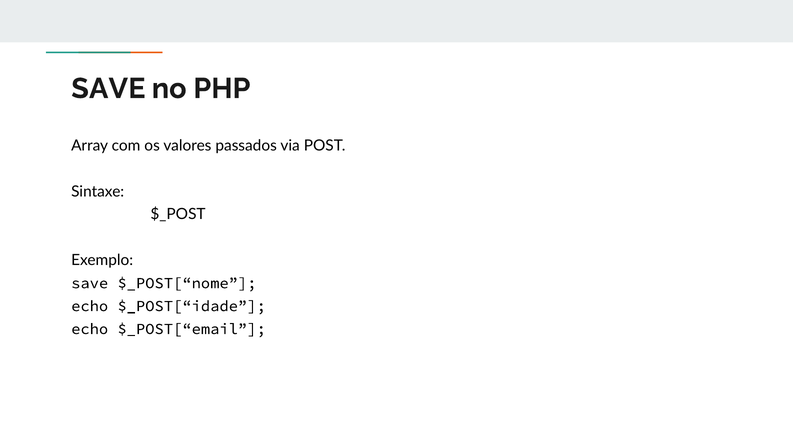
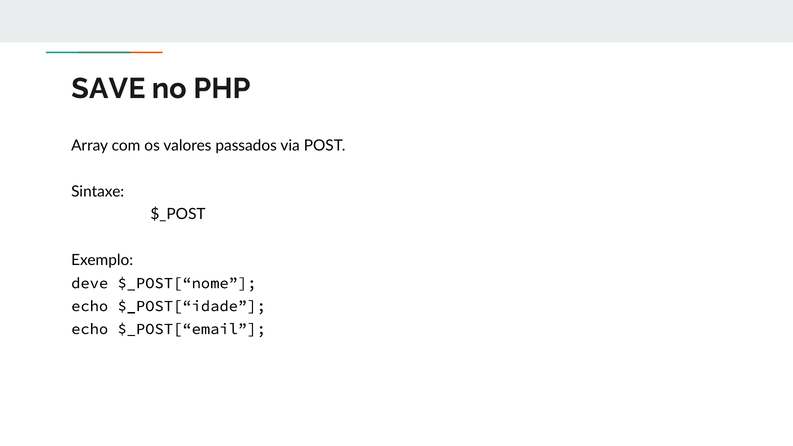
save: save -> deve (90, 283)
